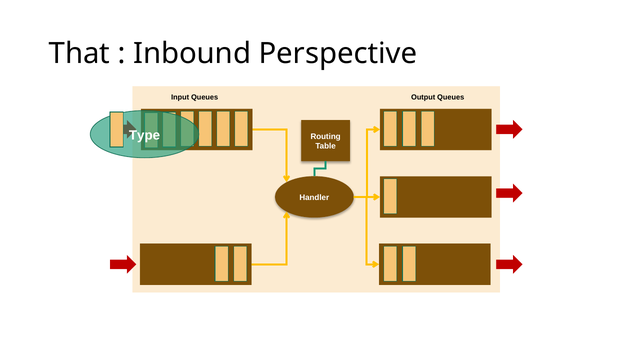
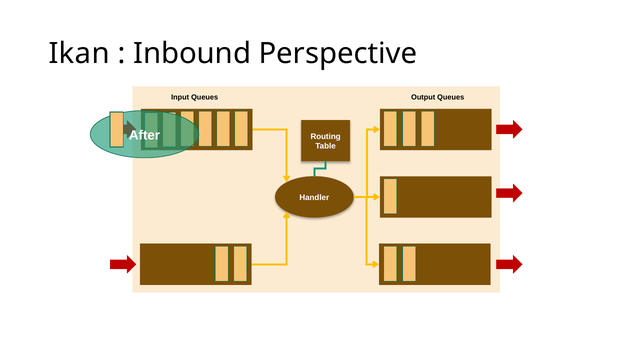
That: That -> Ikan (79, 54)
Type: Type -> After (145, 135)
